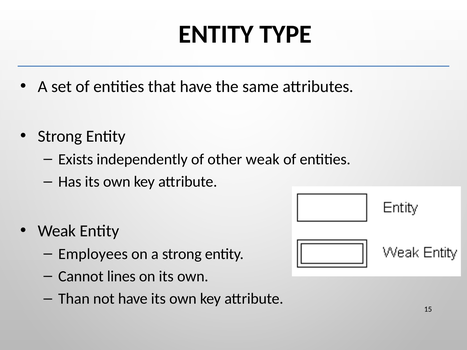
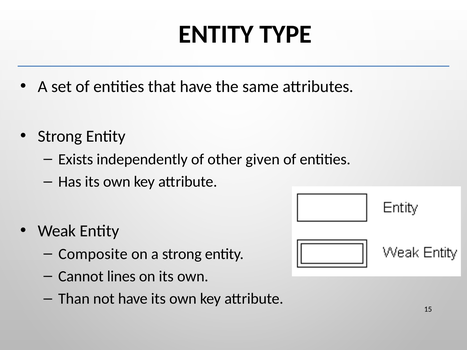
other weak: weak -> given (263, 159)
Employees: Employees -> Composite (93, 254)
